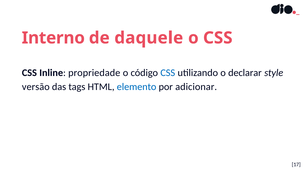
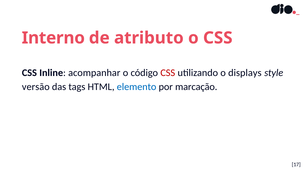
daquele: daquele -> atributo (149, 38)
propriedade: propriedade -> acompanhar (94, 73)
CSS colour: blue -> red (168, 73)
declarar: declarar -> displays (245, 73)
adicionar: adicionar -> marcação (196, 87)
